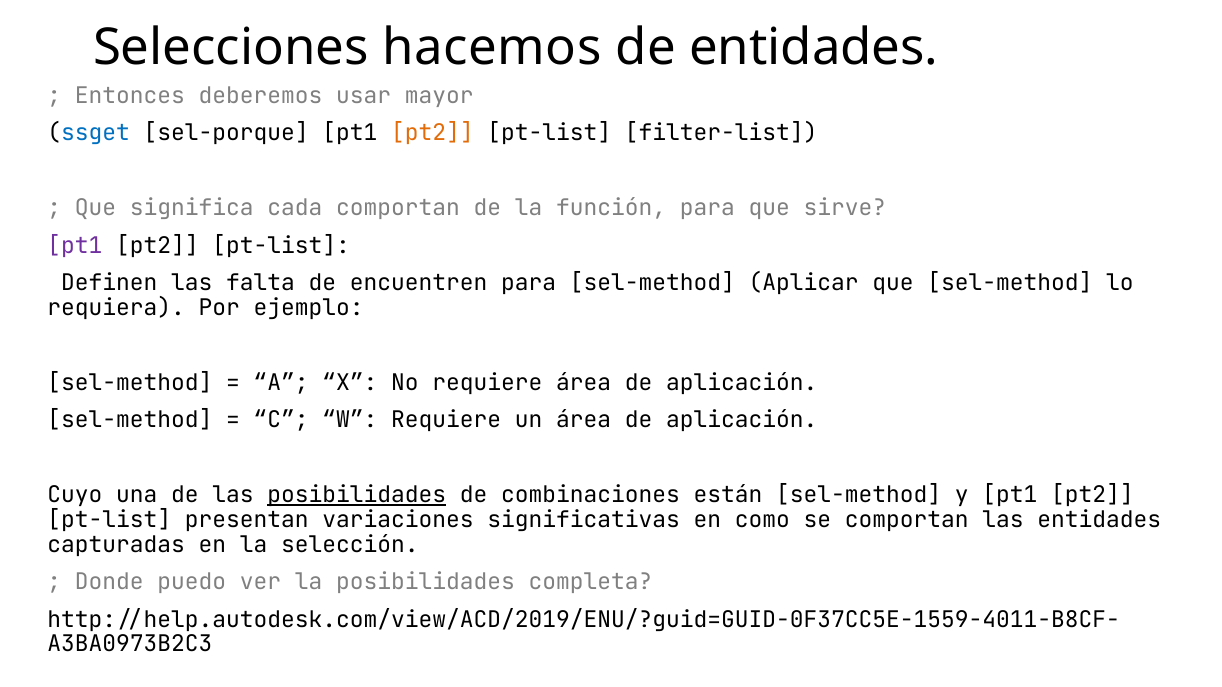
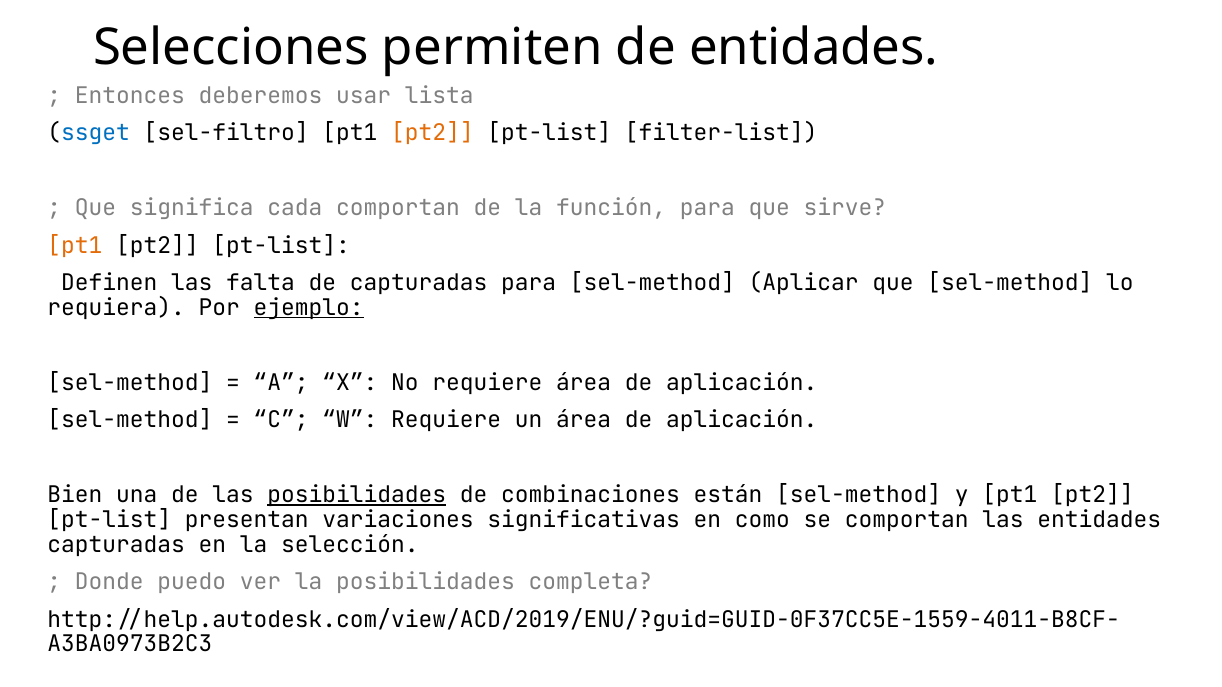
hacemos: hacemos -> permiten (492, 47)
mayor: mayor -> lista (439, 96)
sel-porque: sel-porque -> sel-filtro (226, 133)
pt1 colour: purple -> orange (75, 246)
de encuentren: encuentren -> capturadas (419, 283)
ejemplo underline: none -> present (309, 308)
Cuyo: Cuyo -> Bien (75, 495)
